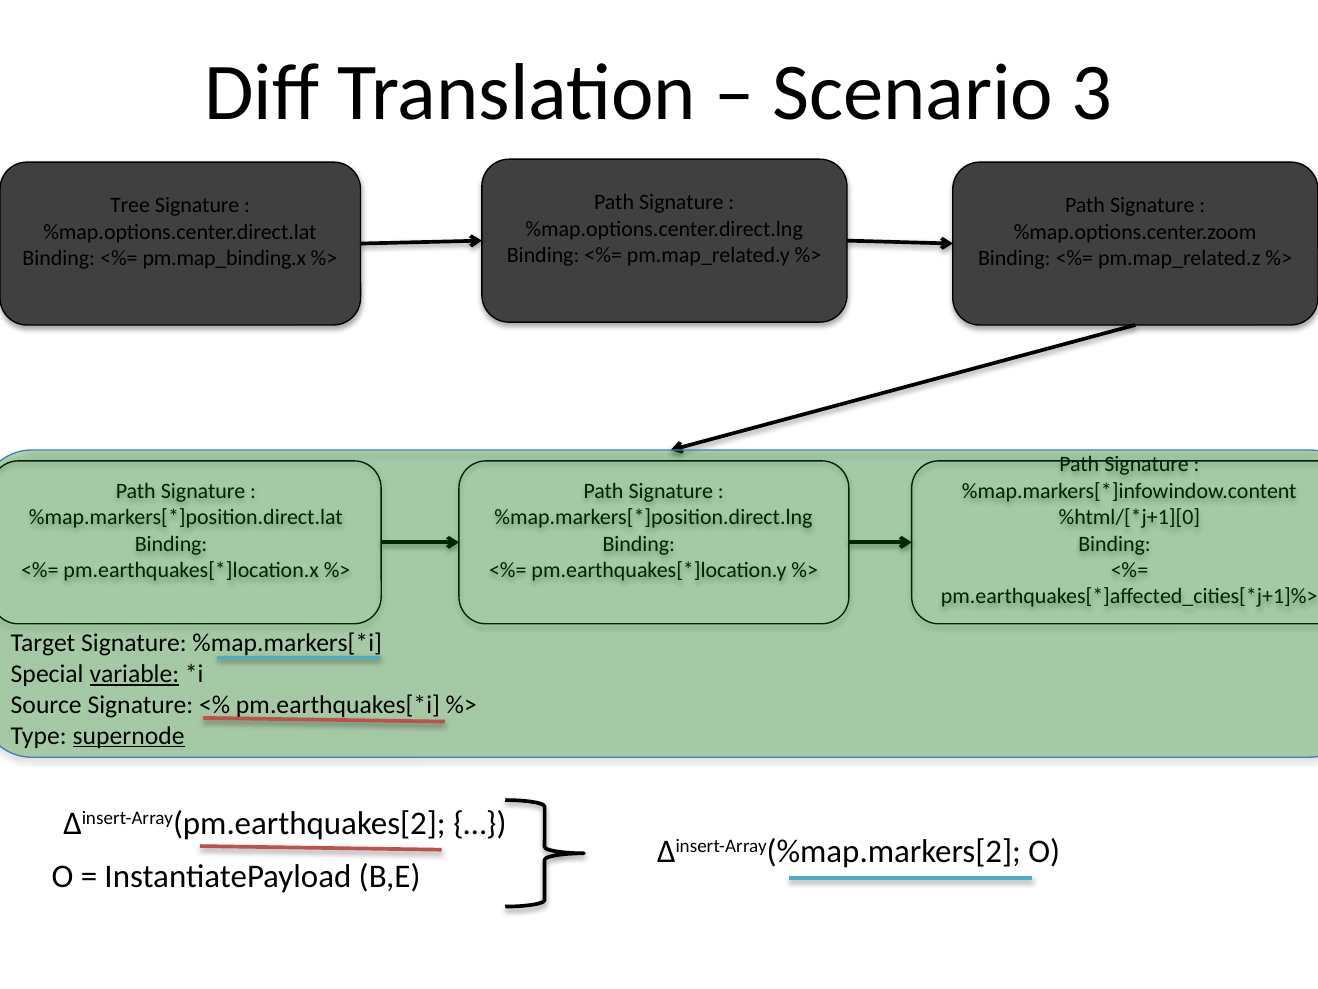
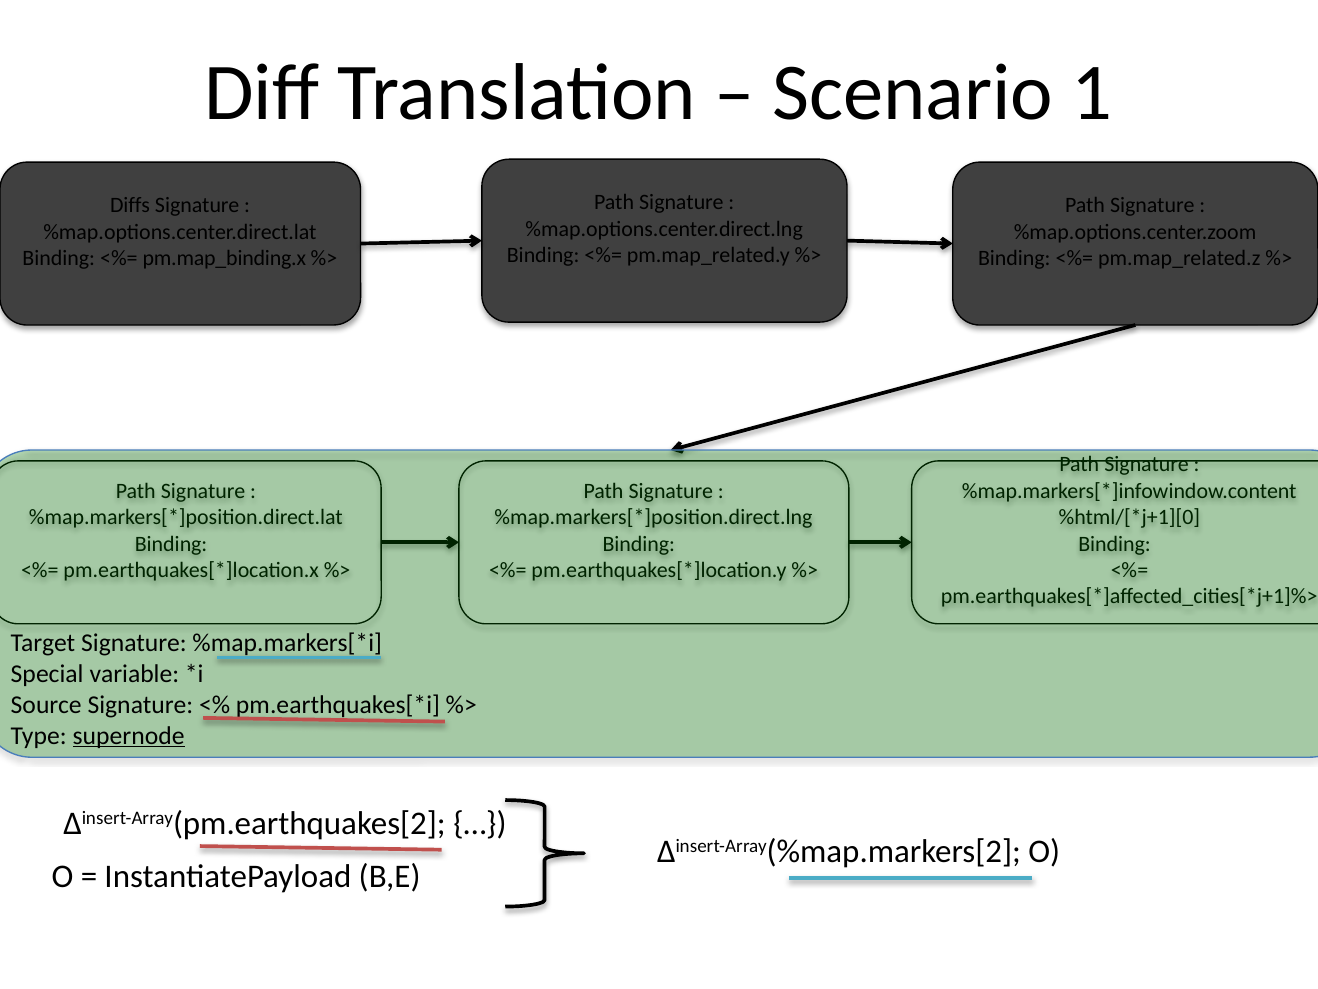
3: 3 -> 1 (1092, 93)
Tree: Tree -> Diffs (130, 205)
variable underline: present -> none (134, 674)
